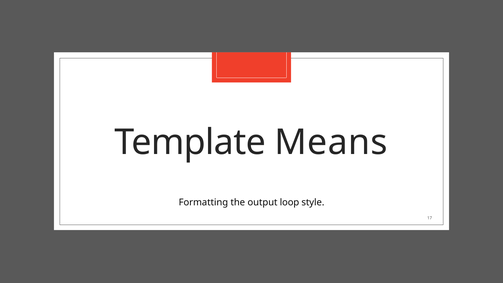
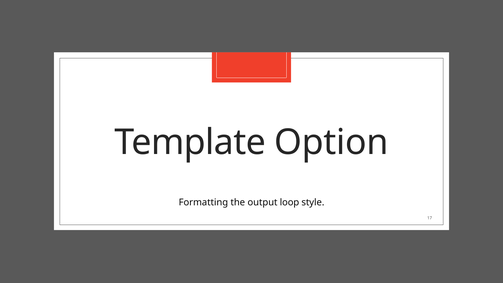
Means: Means -> Option (331, 142)
